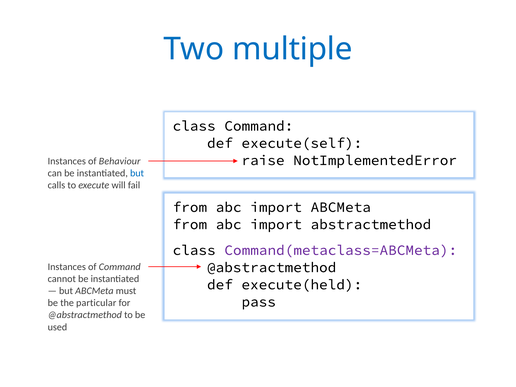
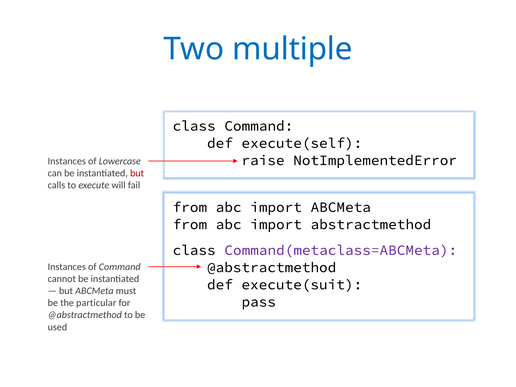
Behaviour: Behaviour -> Lowercase (120, 161)
but colour: blue -> red (137, 173)
execute(held: execute(held -> execute(suit (302, 285)
